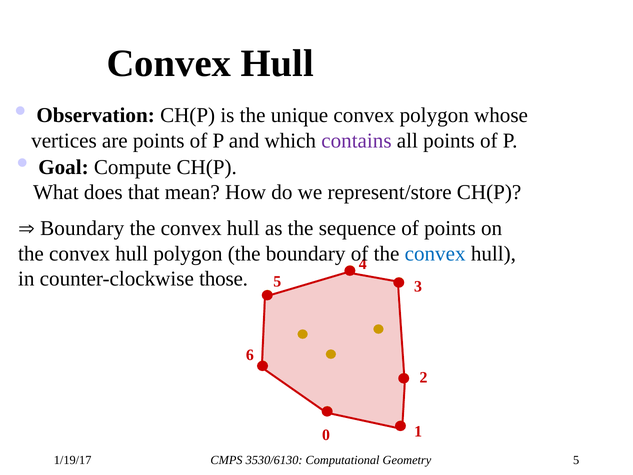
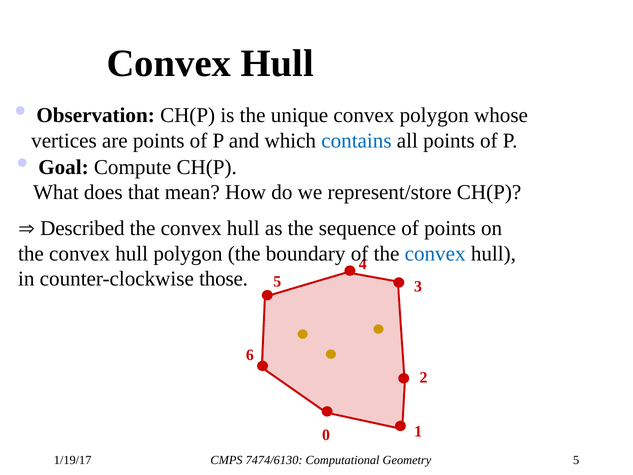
contains colour: purple -> blue (356, 141)
Boundary: Boundary -> Described (82, 228)
3530/6130: 3530/6130 -> 7474/6130 (274, 460)
